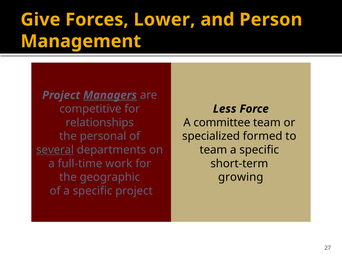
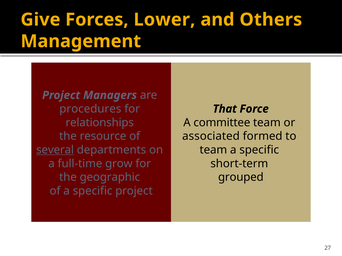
Person: Person -> Others (271, 20)
Managers underline: present -> none (110, 95)
competitive: competitive -> procedures (90, 109)
Less: Less -> That (225, 109)
personal: personal -> resource (103, 136)
specialized: specialized -> associated (211, 136)
work: work -> grow (119, 164)
growing: growing -> grouped (241, 177)
